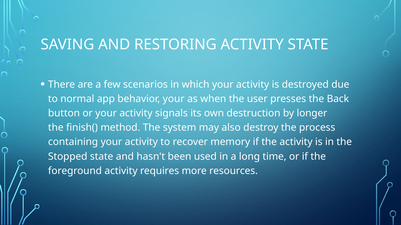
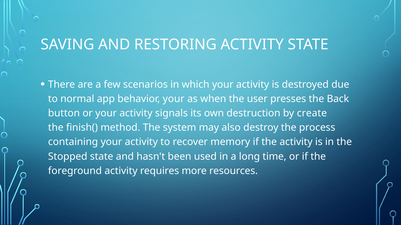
longer: longer -> create (312, 113)
